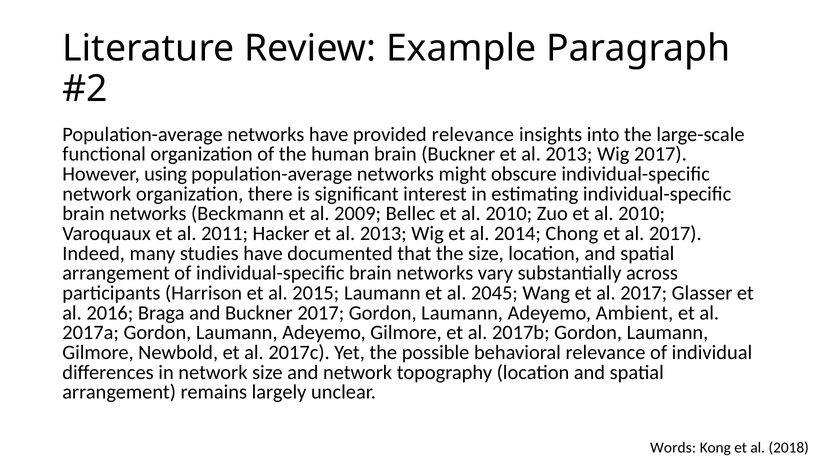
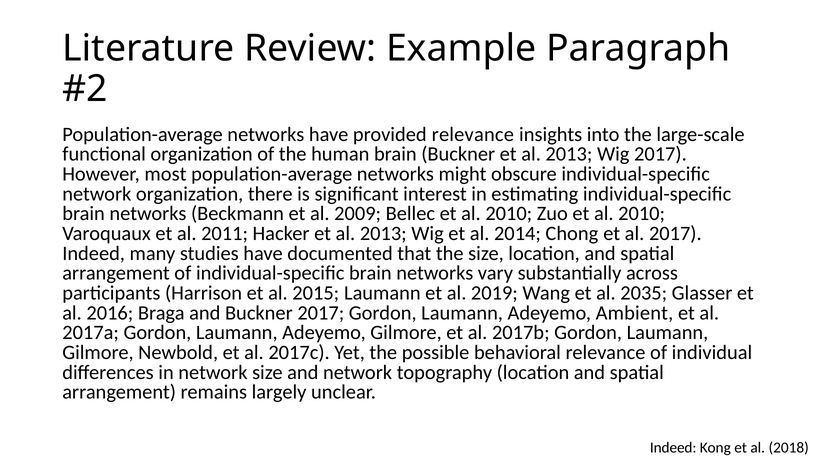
using: using -> most (165, 174)
2045: 2045 -> 2019 (494, 293)
Wang et al 2017: 2017 -> 2035 (644, 293)
Words: Words -> Indeed (673, 448)
